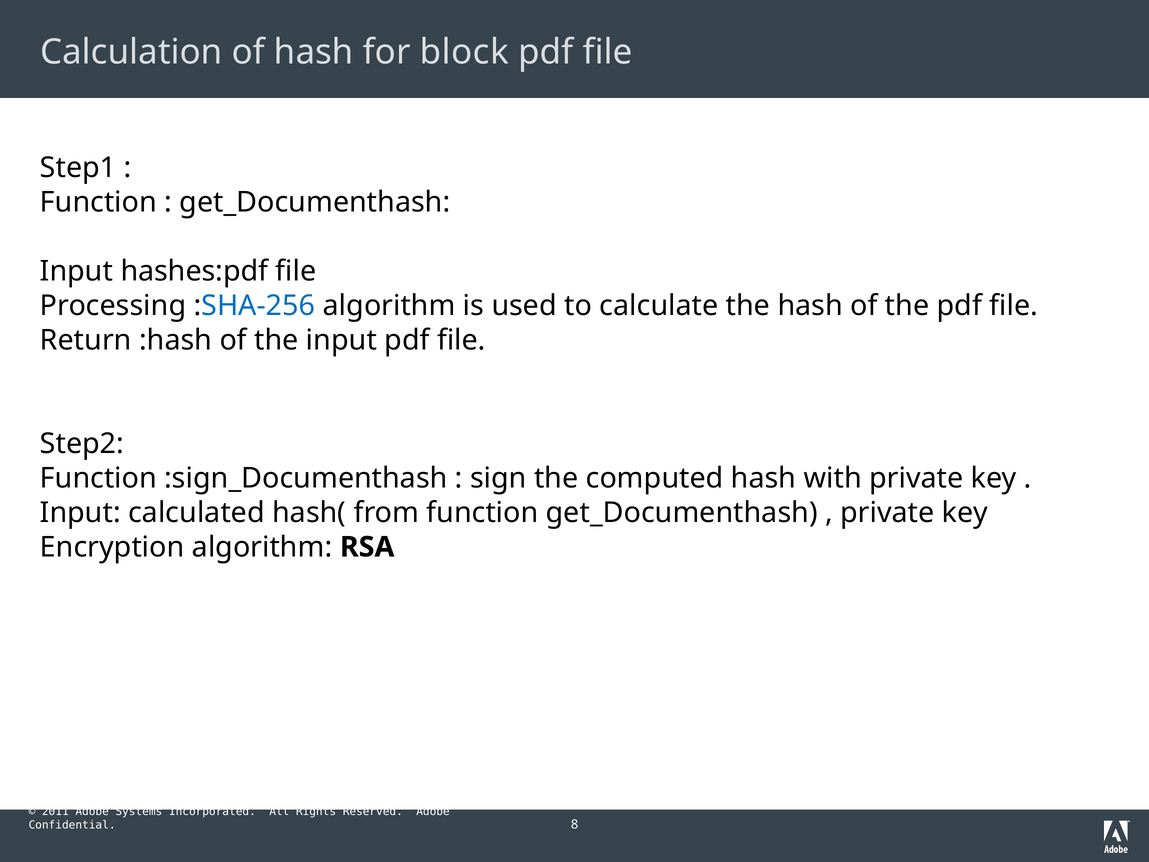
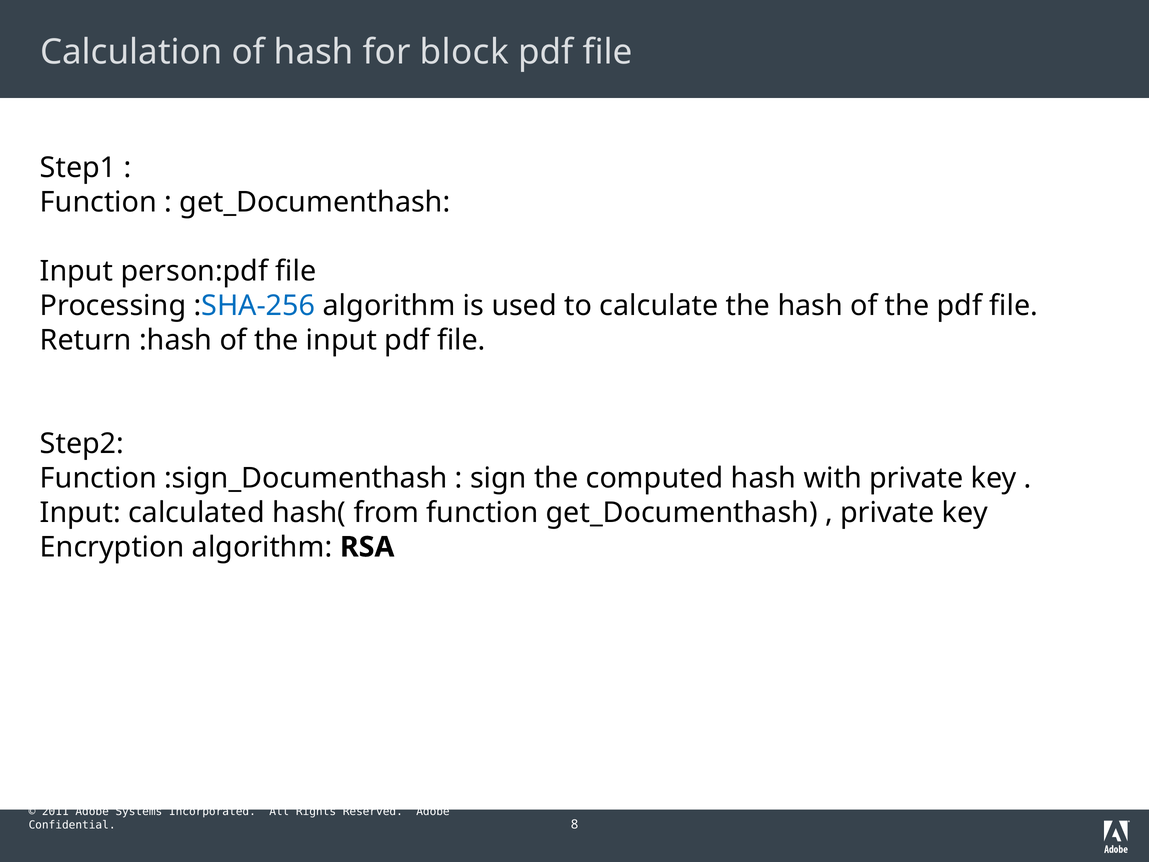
hashes:pdf: hashes:pdf -> person:pdf (194, 271)
